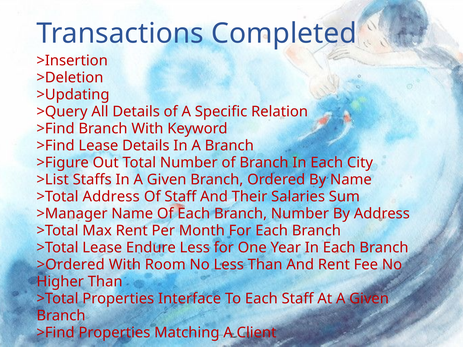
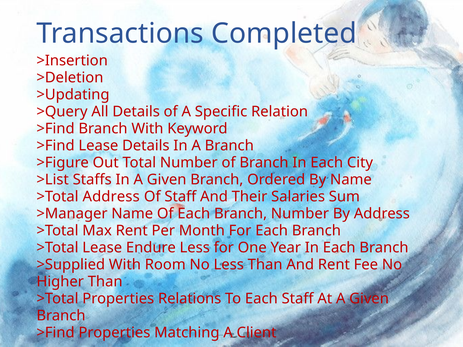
>Ordered: >Ordered -> >Supplied (71, 265)
Interface: Interface -> Relations (190, 299)
